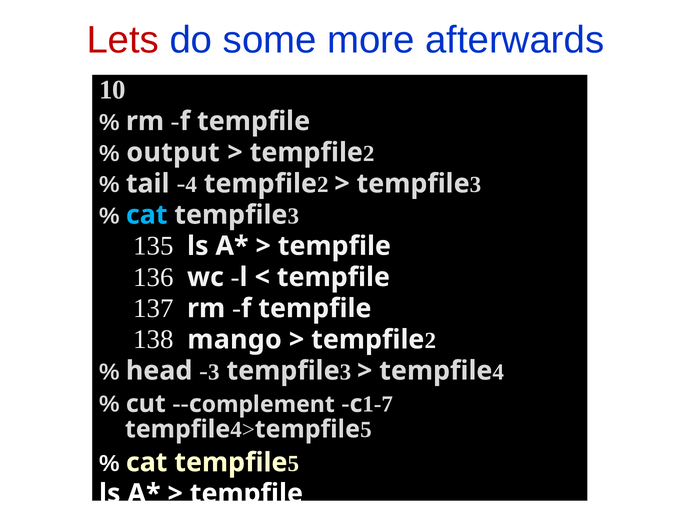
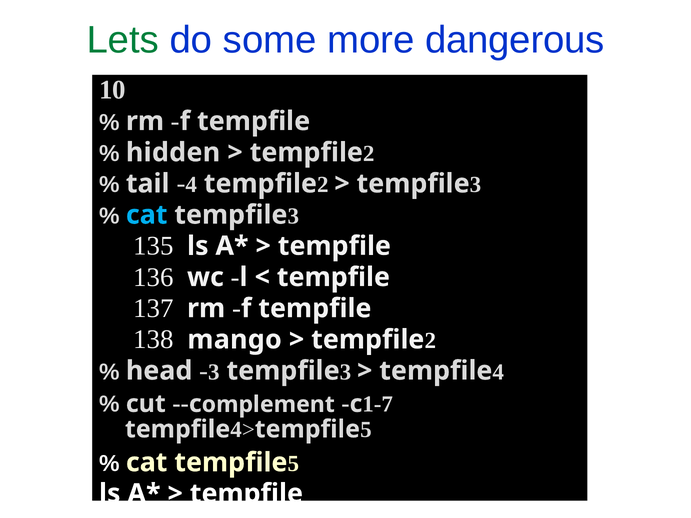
Lets colour: red -> green (123, 40)
afterwards: afterwards -> dangerous (515, 40)
output: output -> hidden (173, 153)
